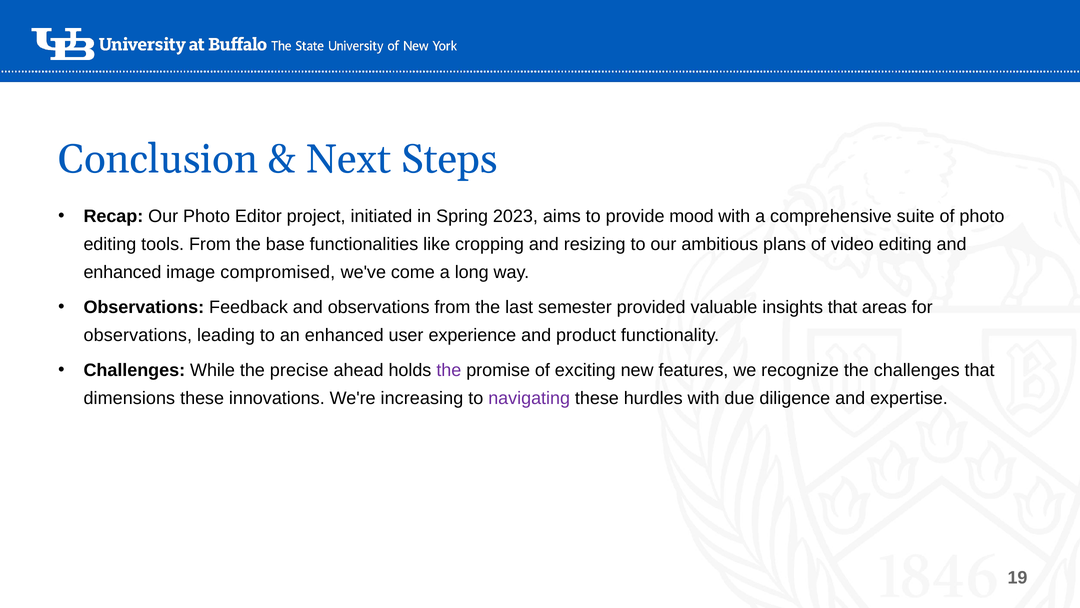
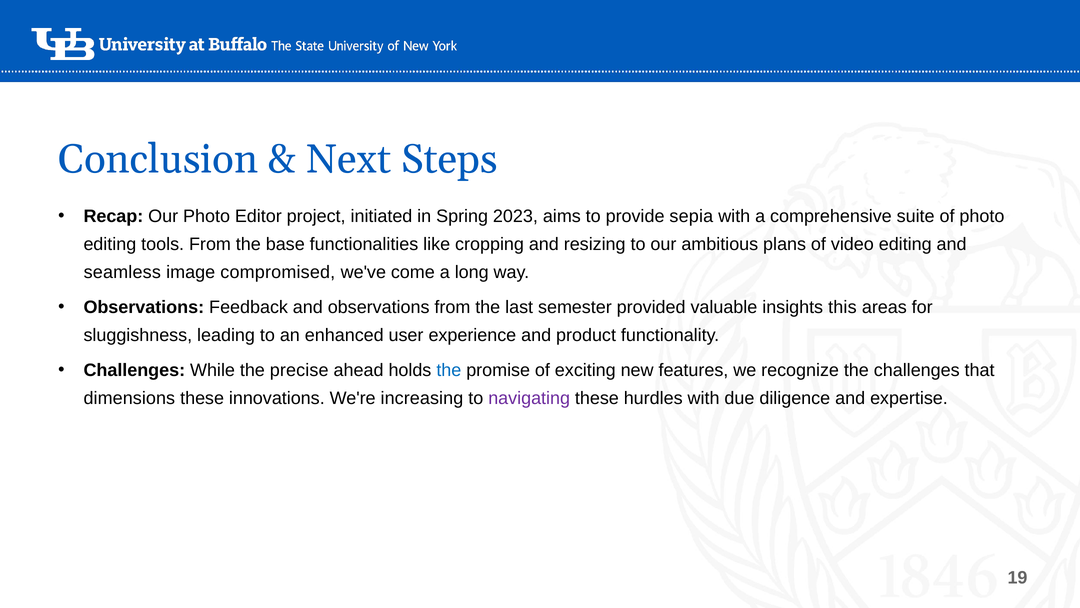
mood: mood -> sepia (691, 216)
enhanced: enhanced -> seamless (122, 272)
insights that: that -> this (842, 307)
observations: observations -> sluggishness (138, 335)
the colour: purple -> blue (449, 370)
